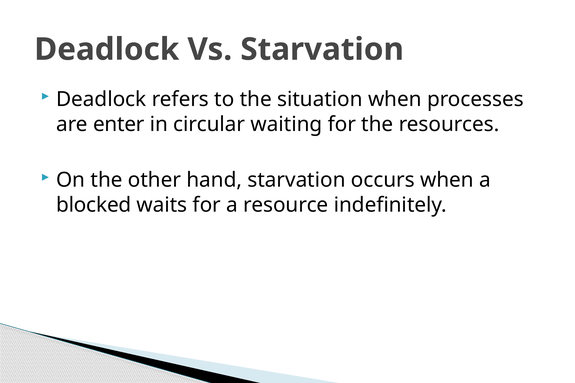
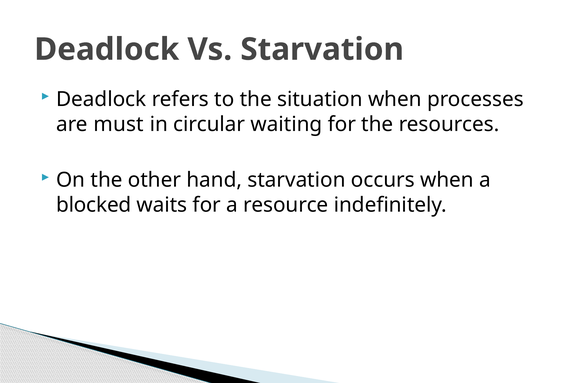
enter: enter -> must (119, 124)
